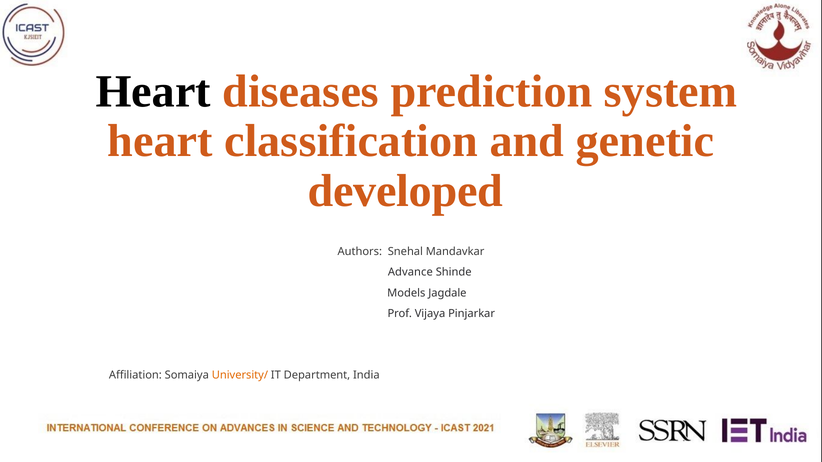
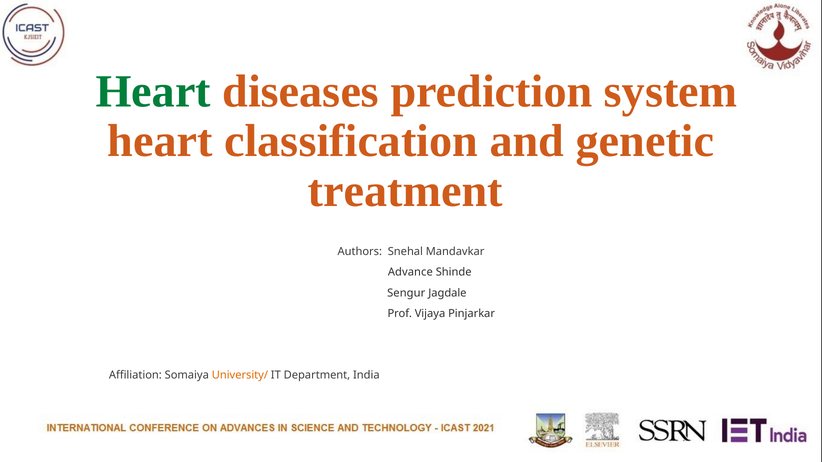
Heart colour: black -> green (153, 91)
developed: developed -> treatment (405, 191)
Models: Models -> Sengur (406, 293)
